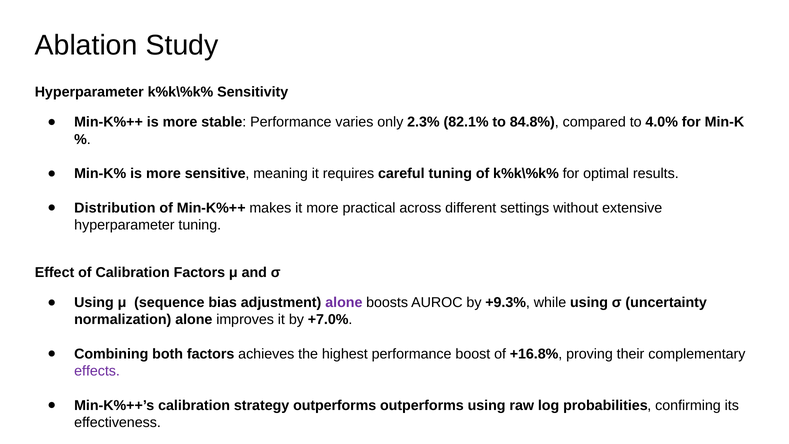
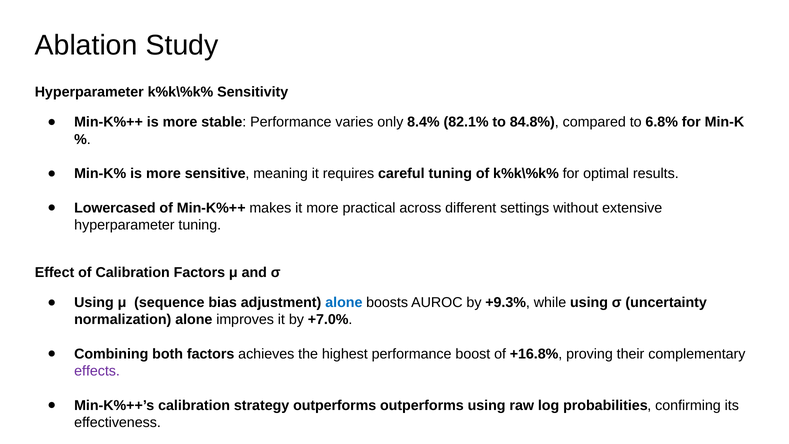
2.3%: 2.3% -> 8.4% (423, 122)
4.0%: 4.0% -> 6.8% (662, 122)
Distribution: Distribution -> Lowercased (115, 208)
alone colour: purple -> blue (344, 303)
